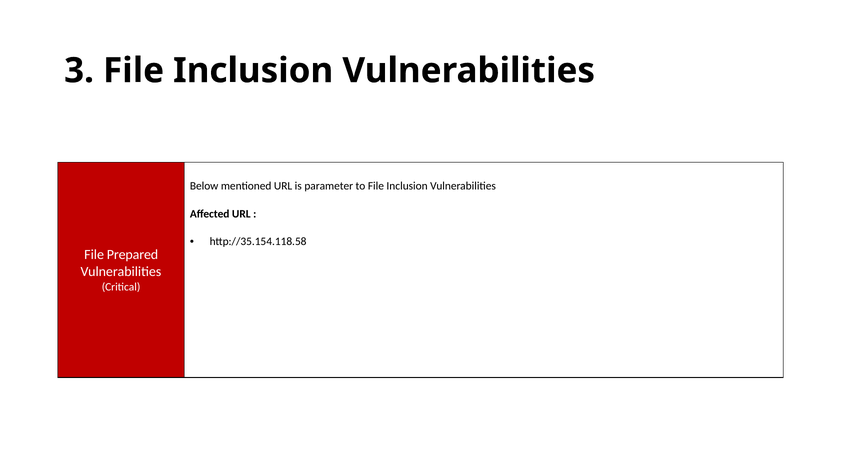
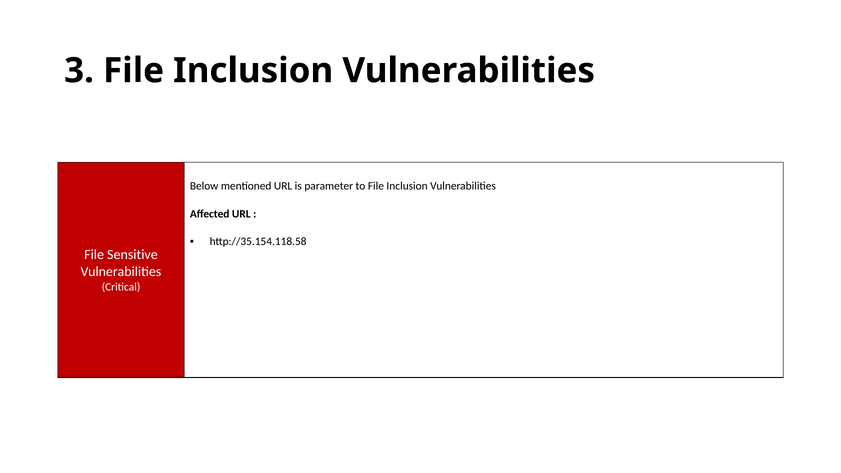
Prepared: Prepared -> Sensitive (132, 255)
